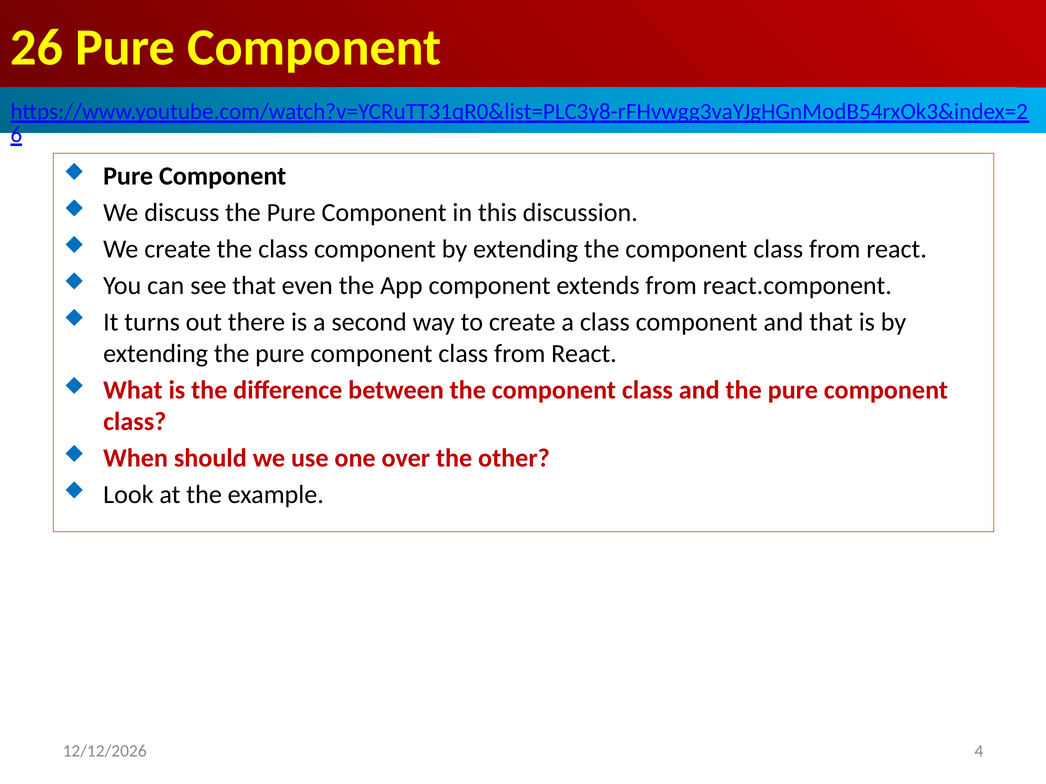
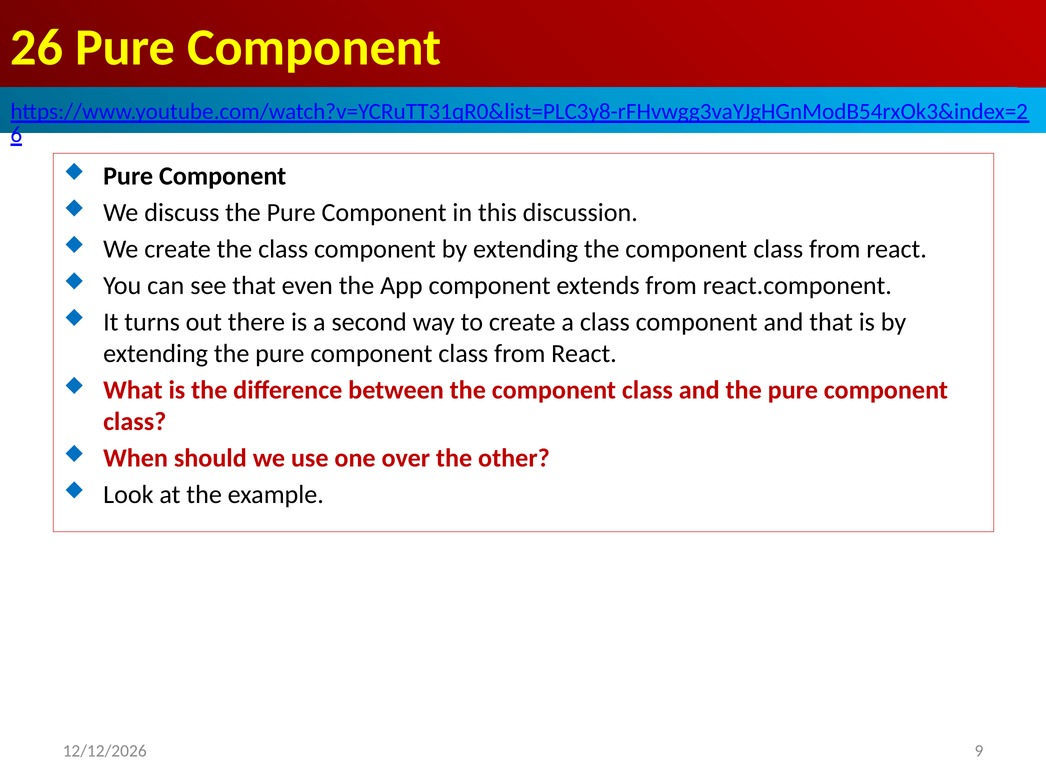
4: 4 -> 9 (979, 751)
